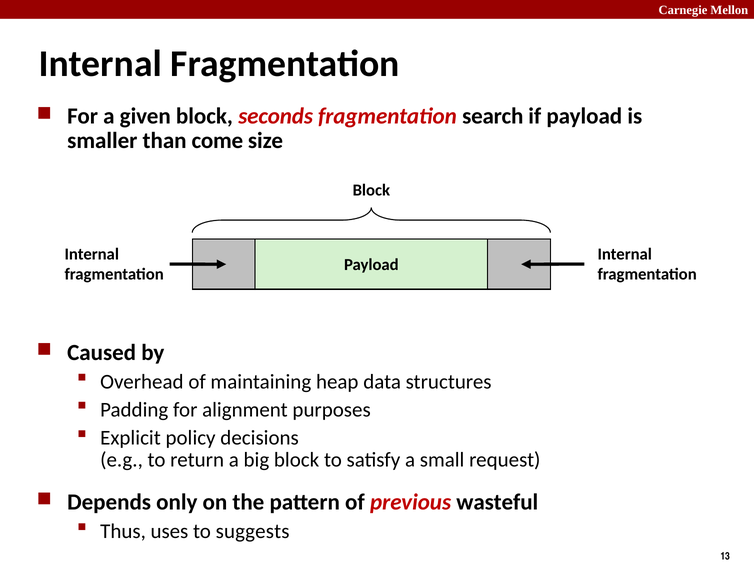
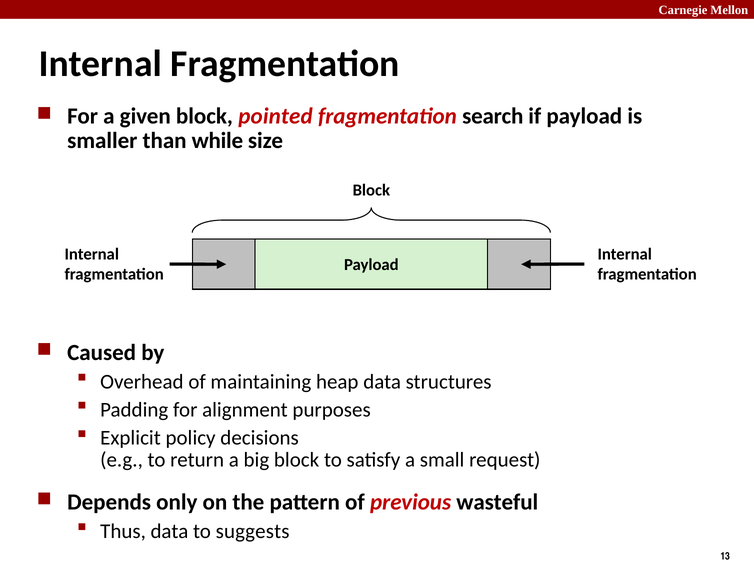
seconds: seconds -> pointed (275, 116)
come: come -> while (217, 141)
Thus uses: uses -> data (169, 531)
